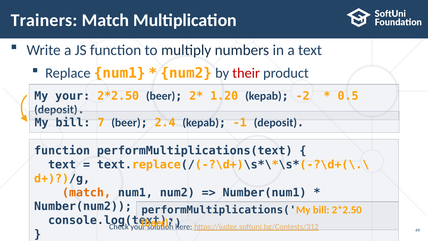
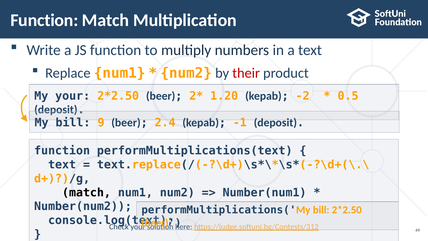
Trainers: Trainers -> Function (44, 20)
7: 7 -> 9 (101, 123)
match colour: orange -> black (87, 192)
